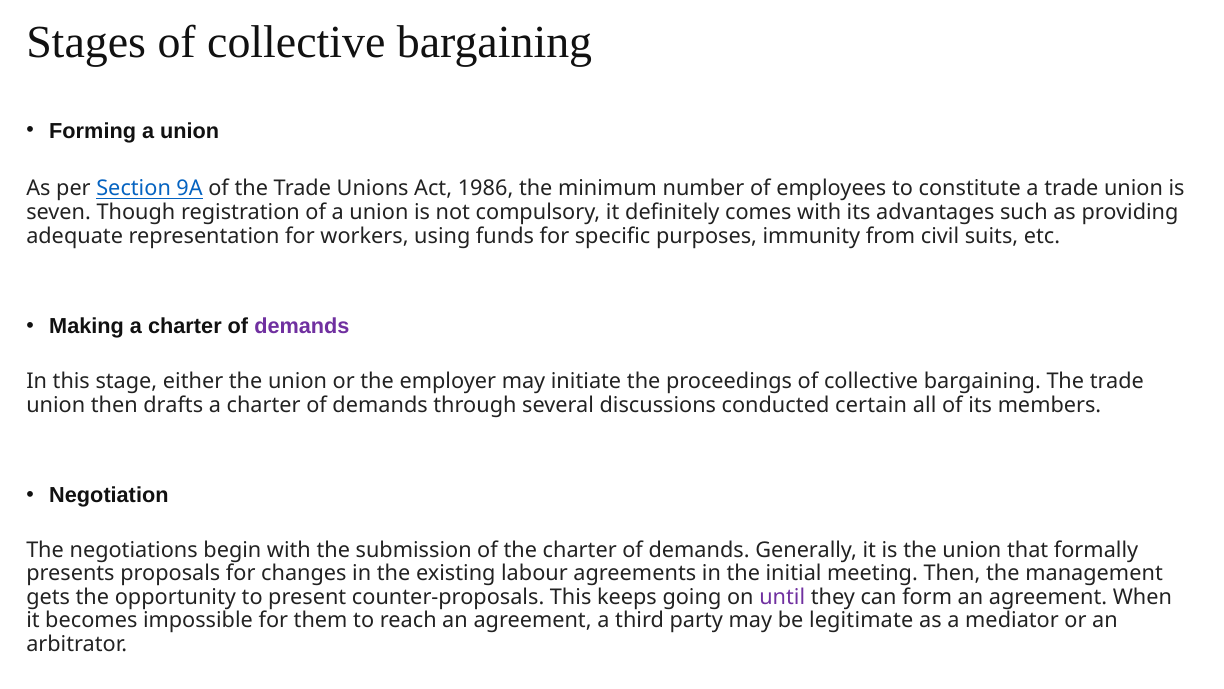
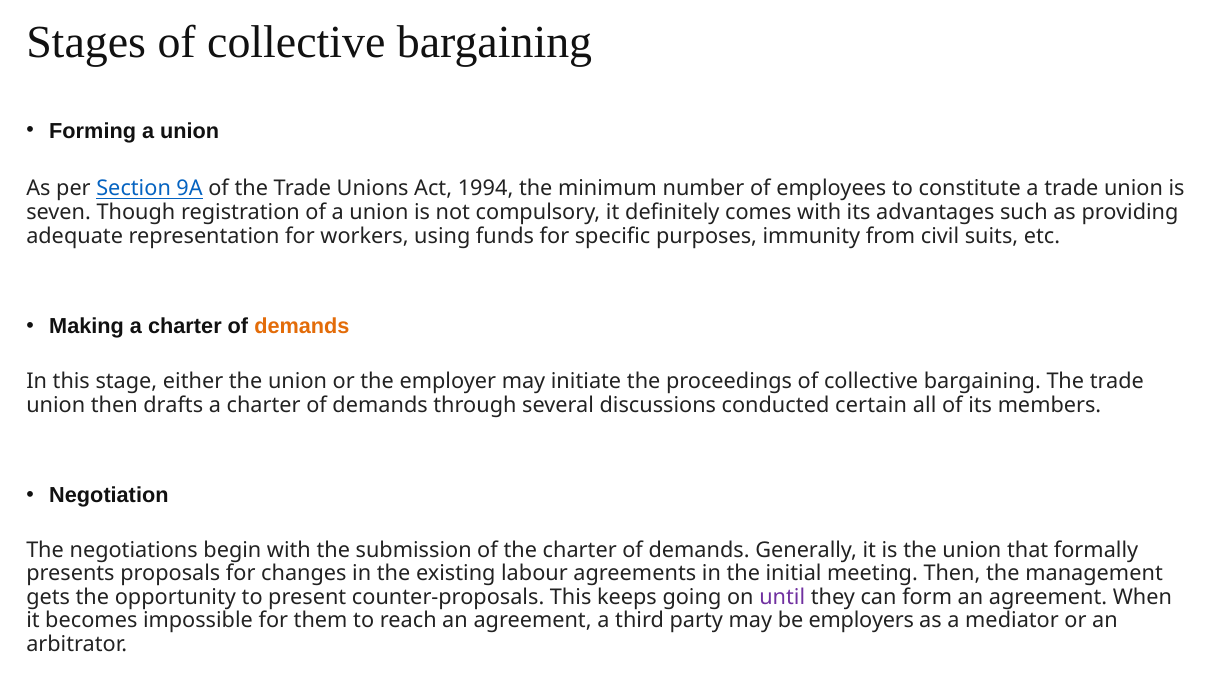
1986: 1986 -> 1994 (486, 188)
demands colour: purple -> orange (302, 326)
legitimate: legitimate -> employers (861, 620)
